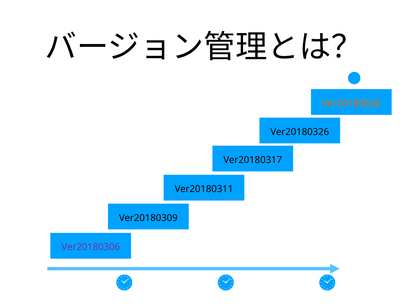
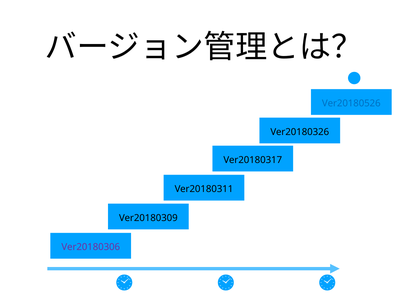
Ver20180526 colour: orange -> blue (351, 103)
